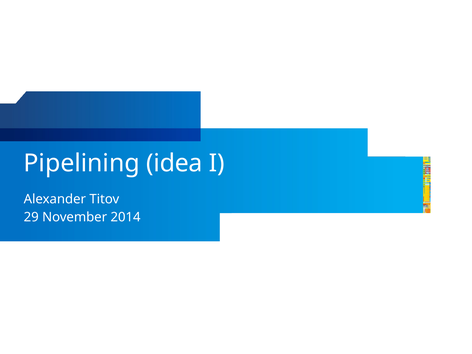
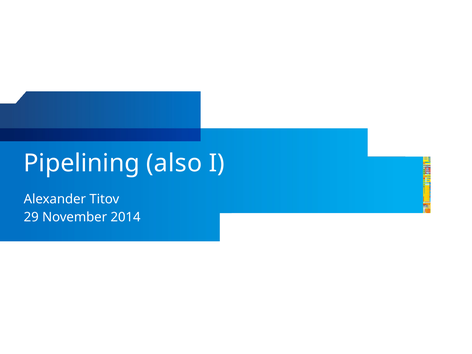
idea: idea -> also (174, 163)
